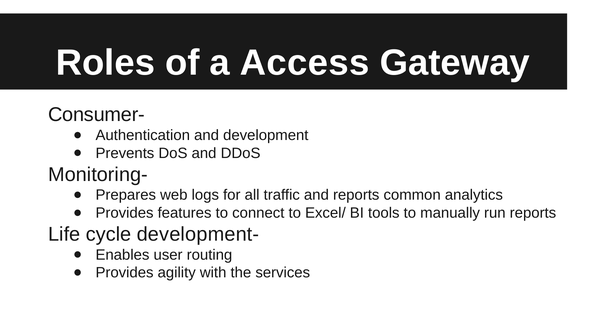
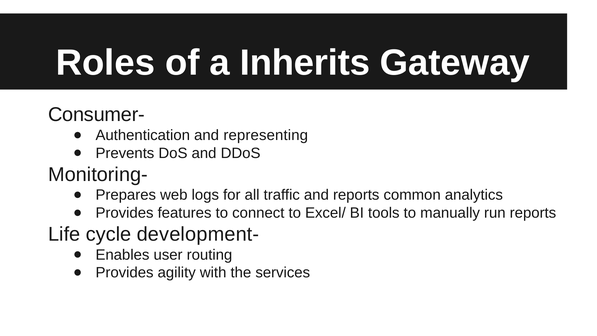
Access: Access -> Inherits (305, 63)
development: development -> representing (266, 135)
